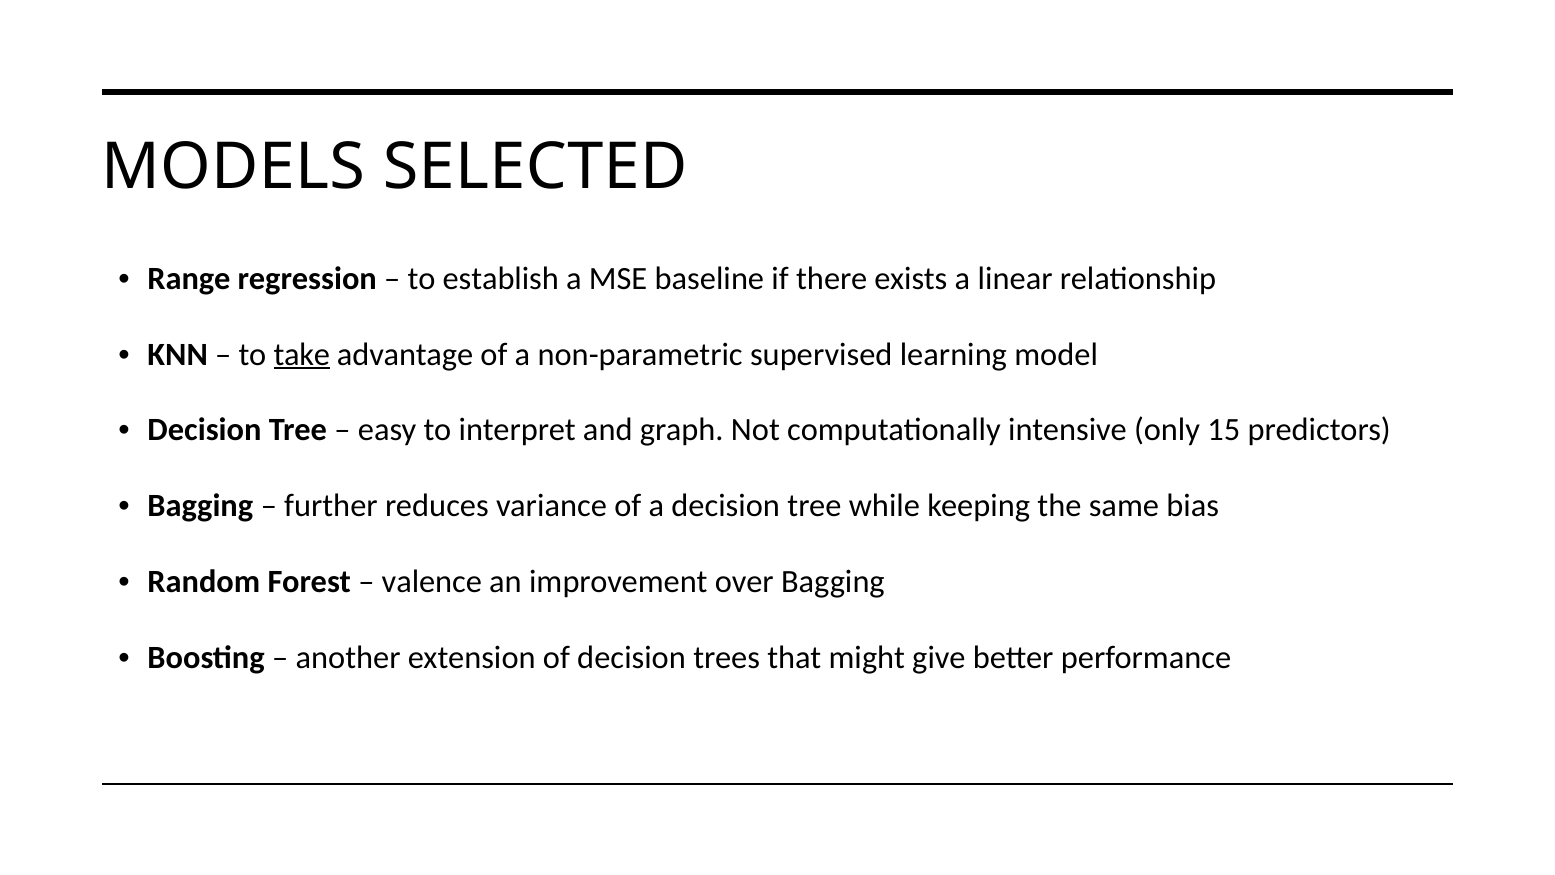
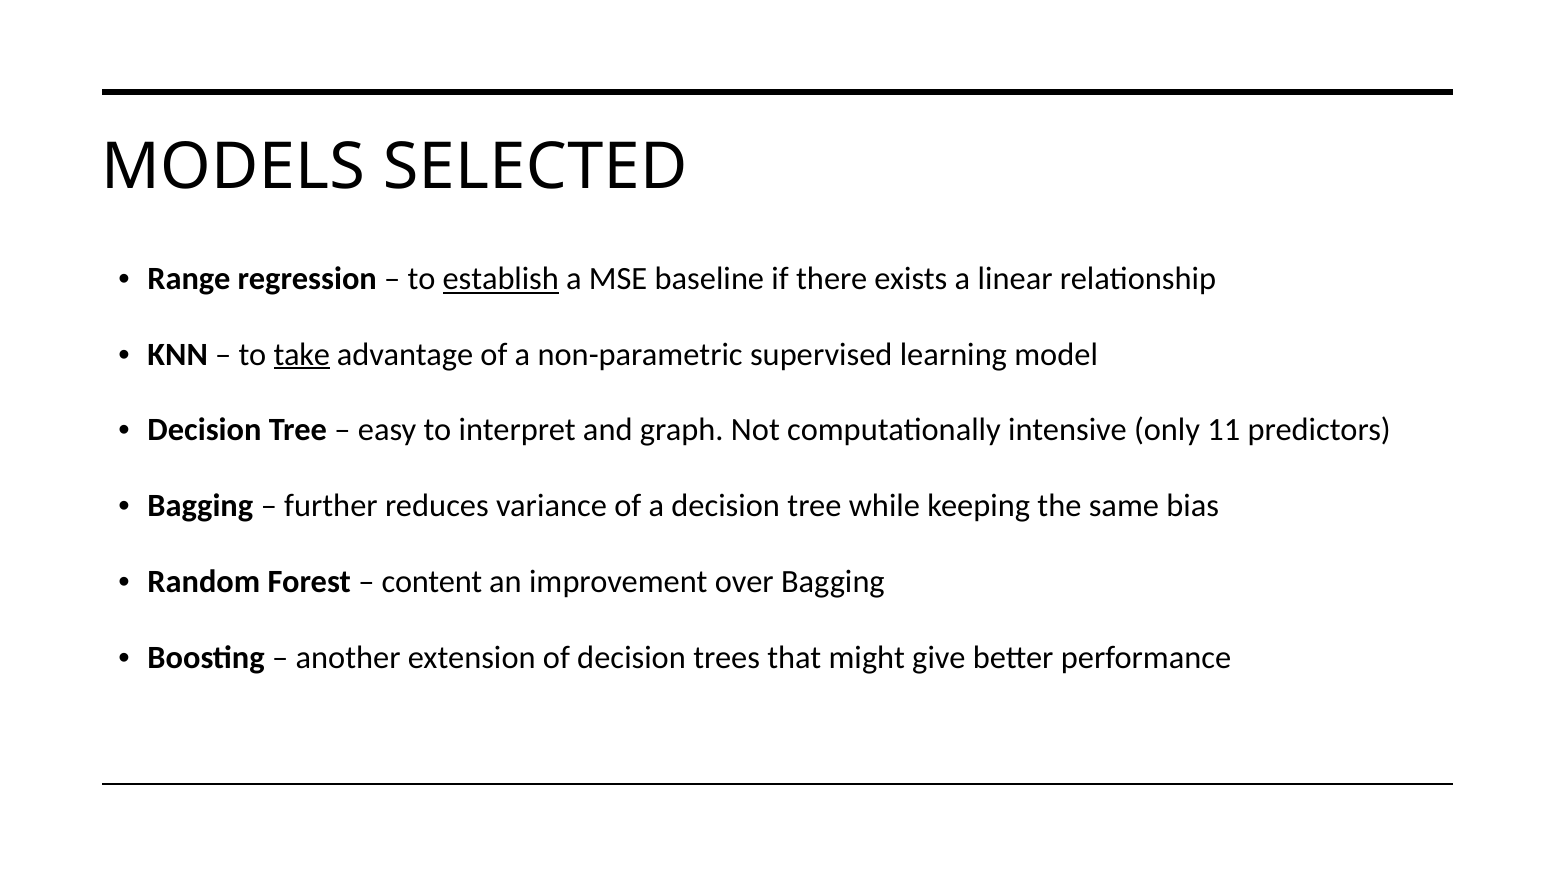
establish underline: none -> present (501, 279)
15: 15 -> 11 (1224, 430)
valence: valence -> content (432, 581)
